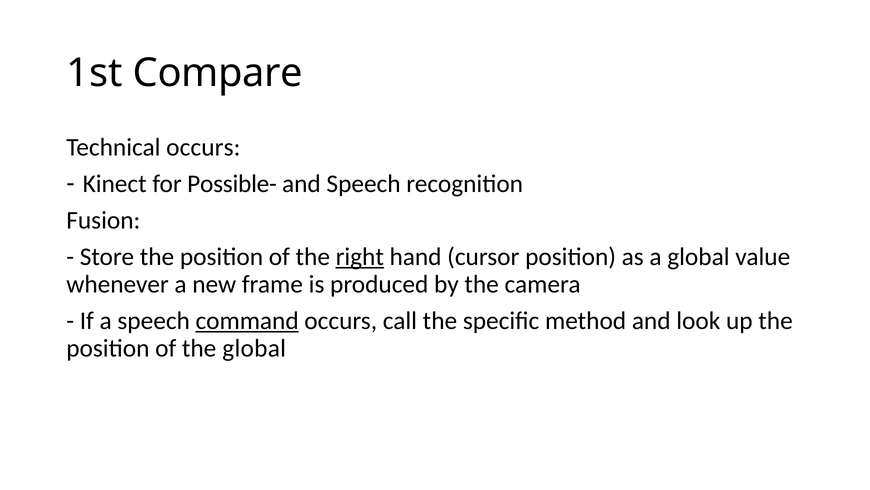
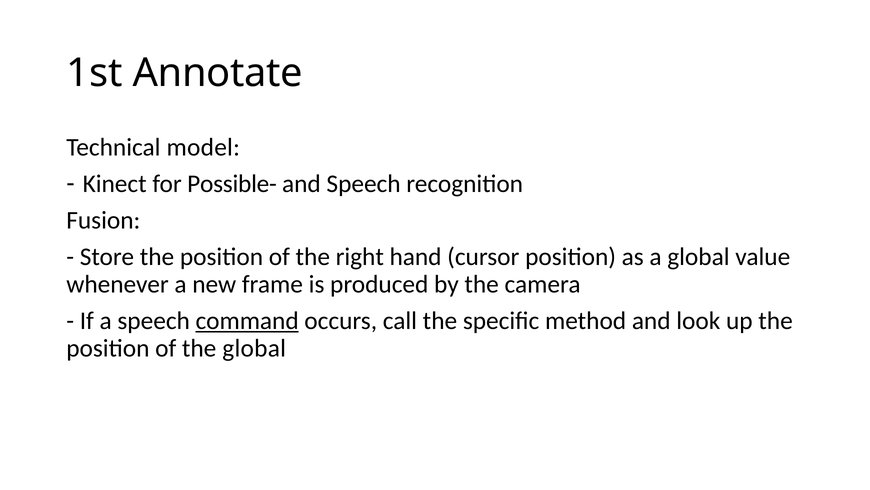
Compare: Compare -> Annotate (218, 73)
Technical occurs: occurs -> model (203, 147)
right underline: present -> none (360, 257)
